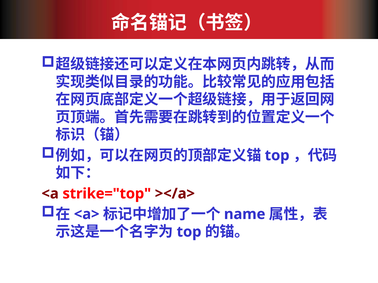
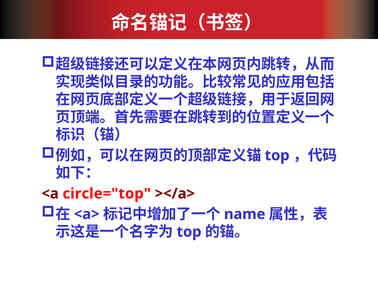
strike="top: strike="top -> circle="top (107, 194)
